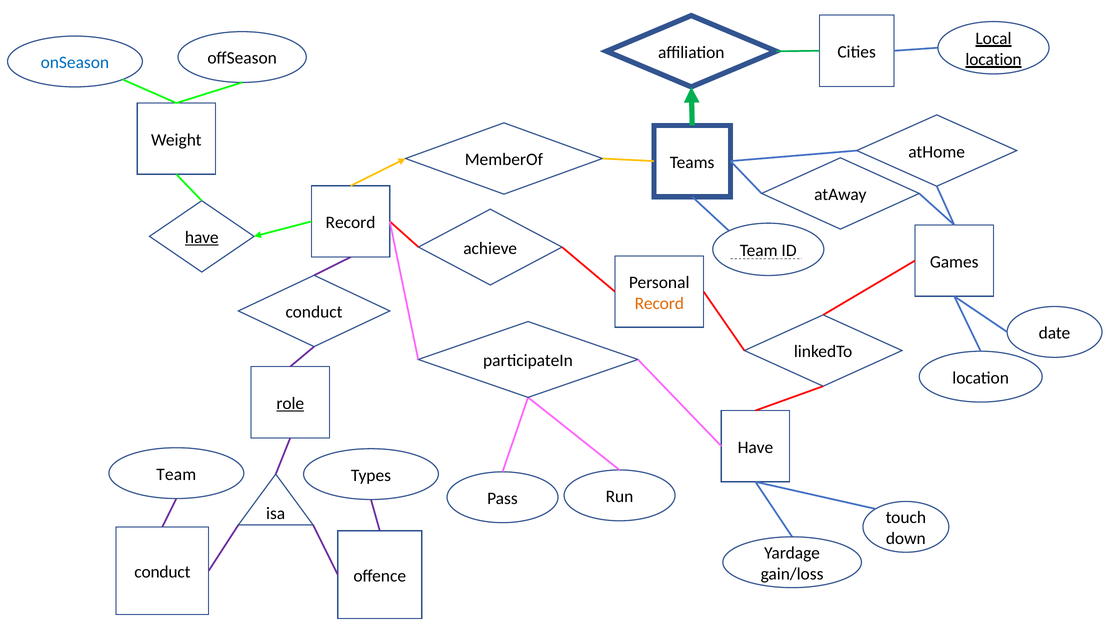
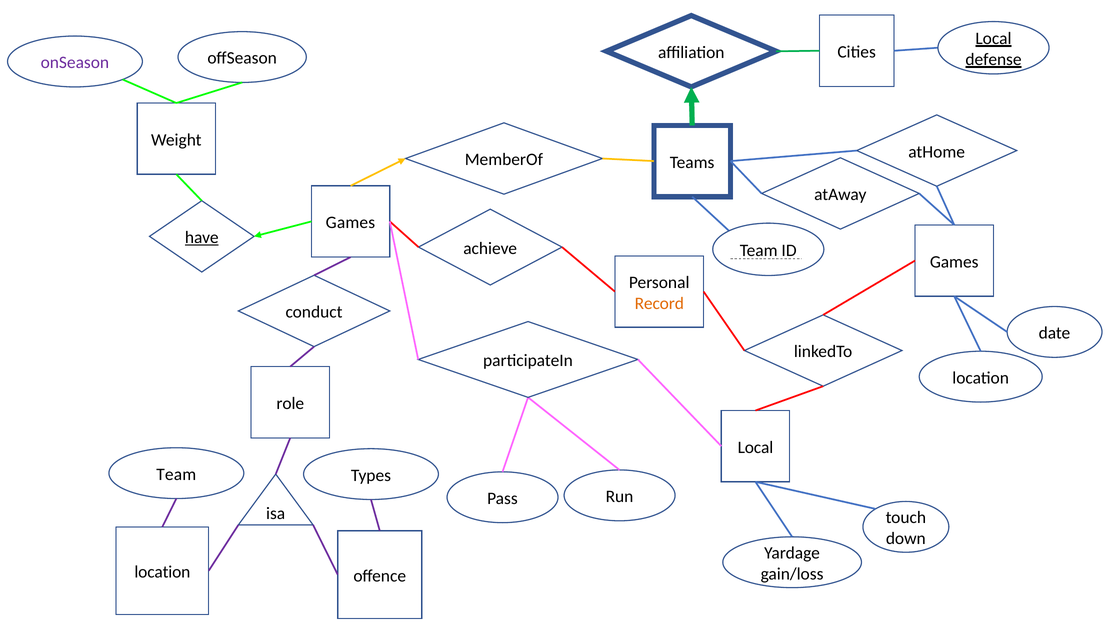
location: location -> defense (993, 59)
onSeason colour: blue -> purple (75, 63)
Record: Record -> Games (350, 223)
role underline: present -> none (290, 403)
Have: Have -> Local (755, 447)
conduct: conduct -> location (162, 572)
